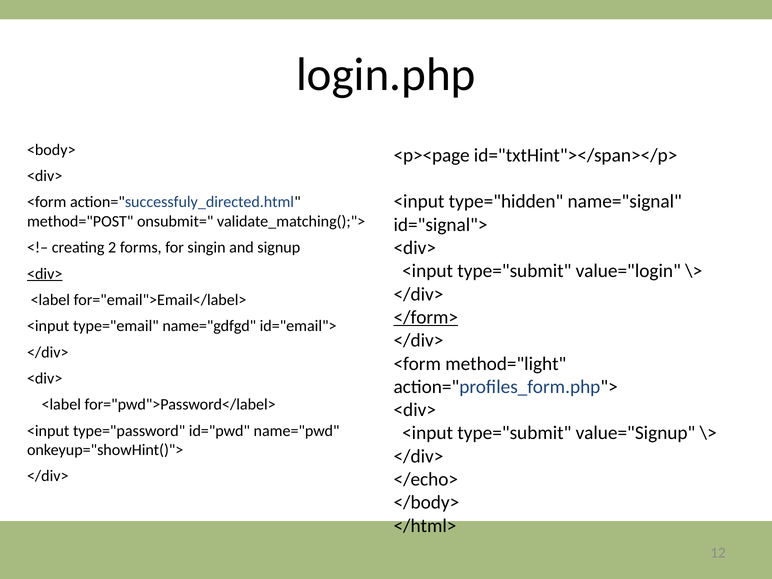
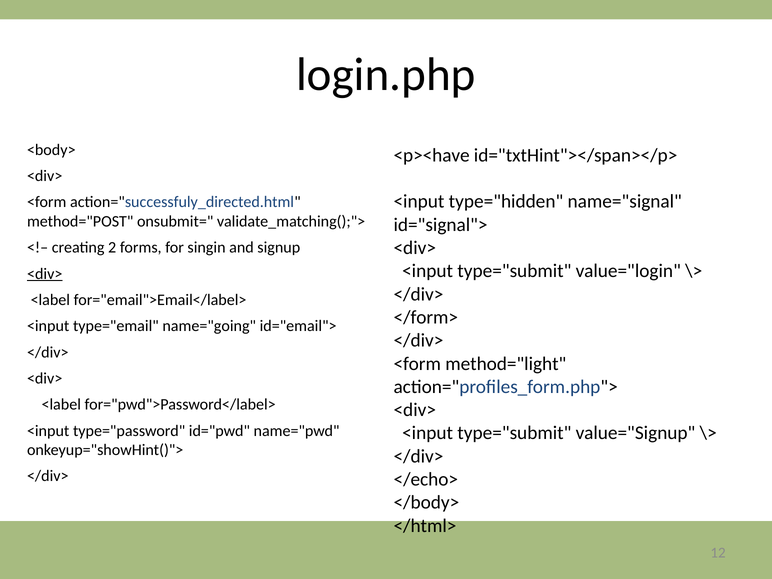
<p><page: <p><page -> <p><have (432, 155)
</form> underline: present -> none (426, 317)
name="gdfgd: name="gdfgd -> name="going (209, 326)
